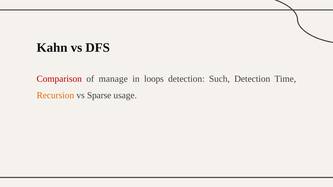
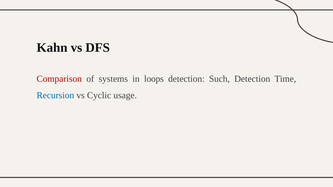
manage: manage -> systems (113, 79)
Recursion colour: orange -> blue (55, 96)
Sparse: Sparse -> Cyclic (99, 96)
